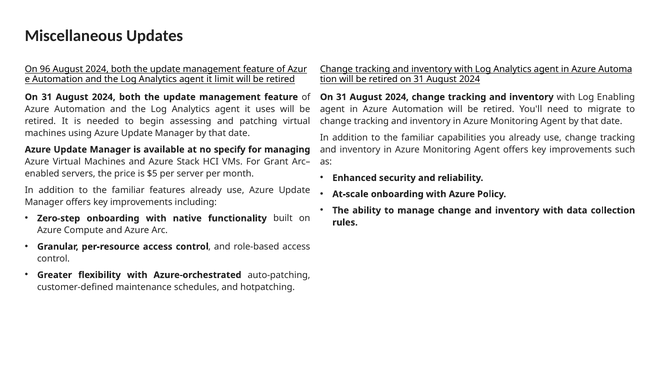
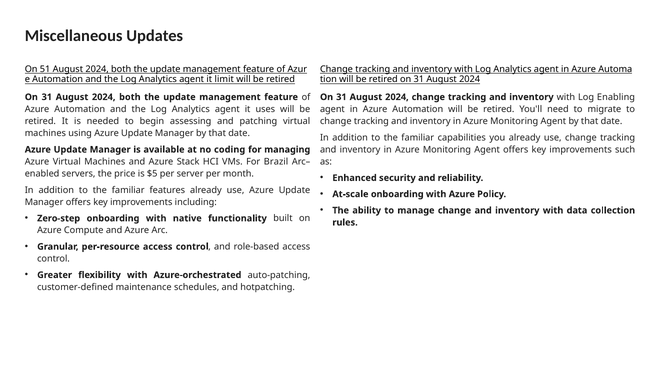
96: 96 -> 51 (45, 69)
specify: specify -> coding (230, 150)
Grant: Grant -> Brazil (276, 162)
